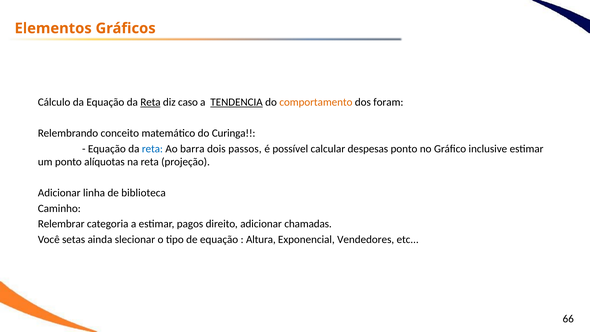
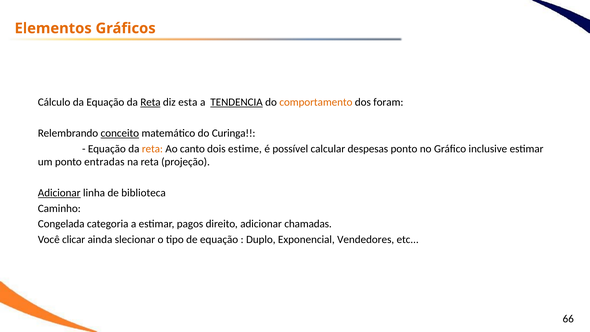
caso: caso -> esta (188, 102)
conceito underline: none -> present (120, 133)
reta colour: blue -> orange (152, 149)
barra: barra -> canto (192, 149)
passos: passos -> estime (245, 149)
alíquotas: alíquotas -> entradas (104, 162)
Adicionar underline: none -> present (59, 193)
Relembrar: Relembrar -> Congelada (61, 224)
setas: setas -> clicar (74, 239)
Altura: Altura -> Duplo (261, 239)
